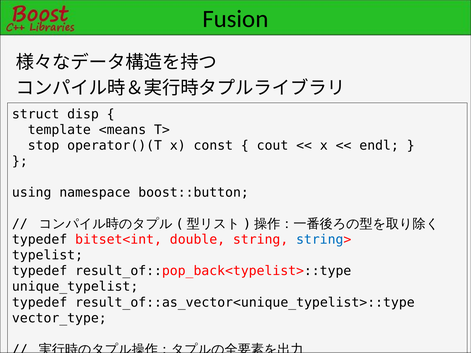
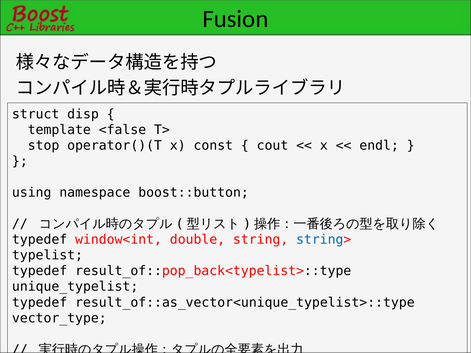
<means: <means -> <false (122, 130)
bitset<int: bitset<int -> window<int (119, 240)
